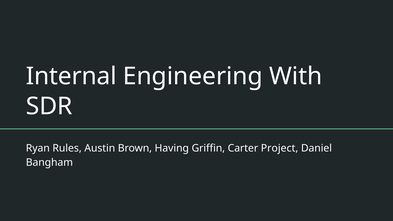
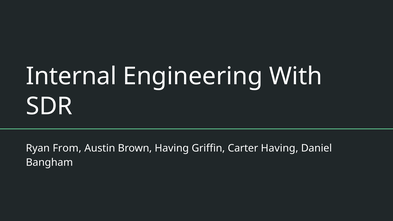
Rules: Rules -> From (67, 148)
Carter Project: Project -> Having (280, 148)
